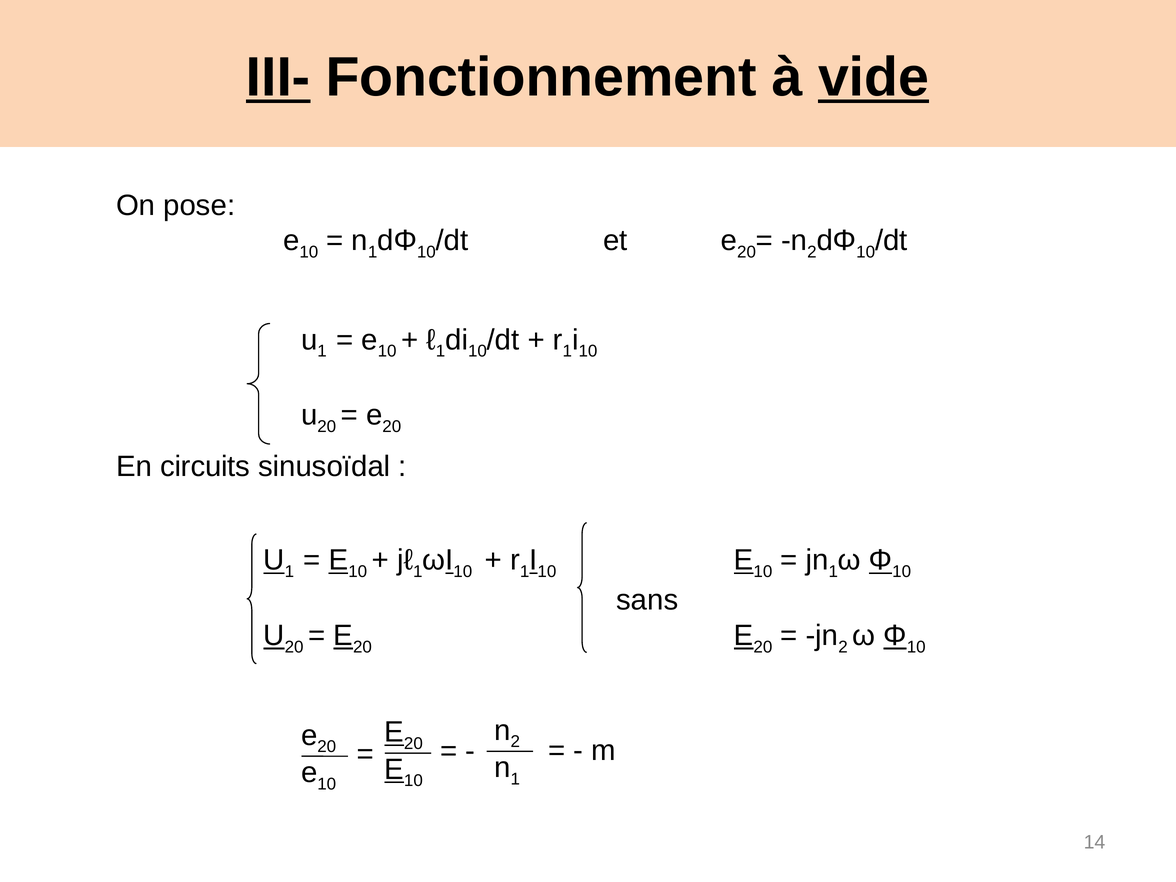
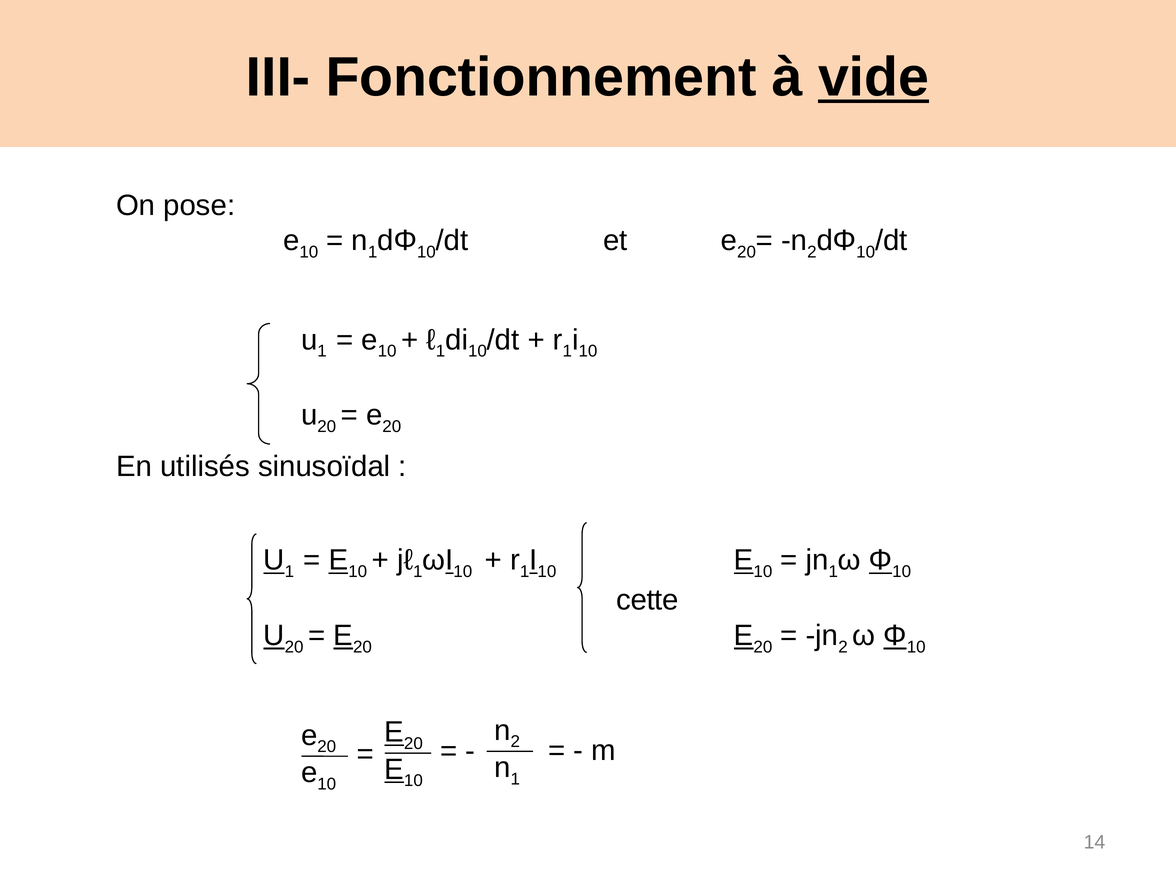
III- underline: present -> none (278, 77)
circuits: circuits -> utilisés (205, 466)
sans: sans -> cette (647, 600)
